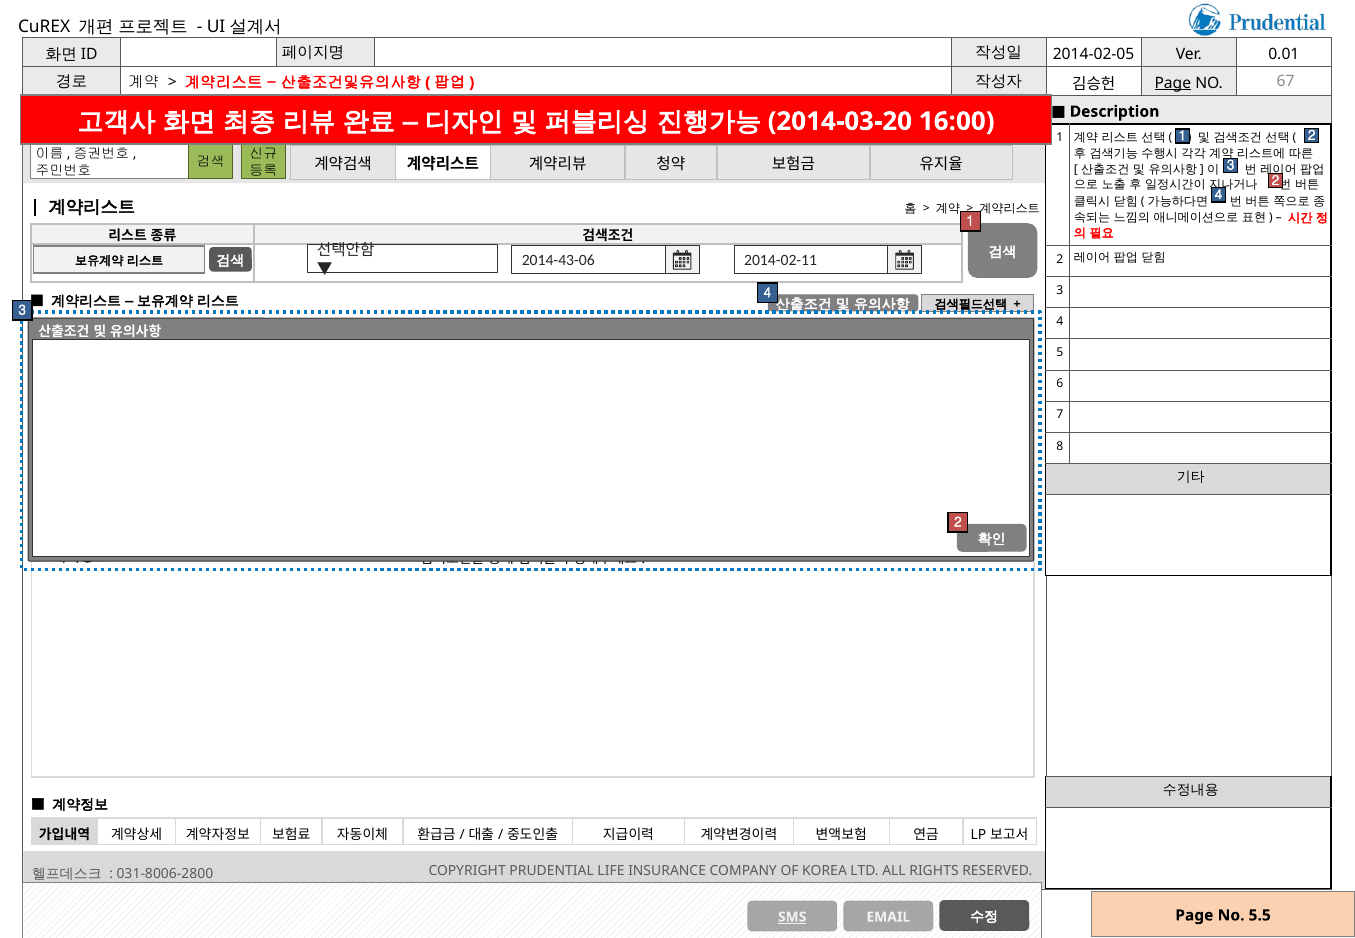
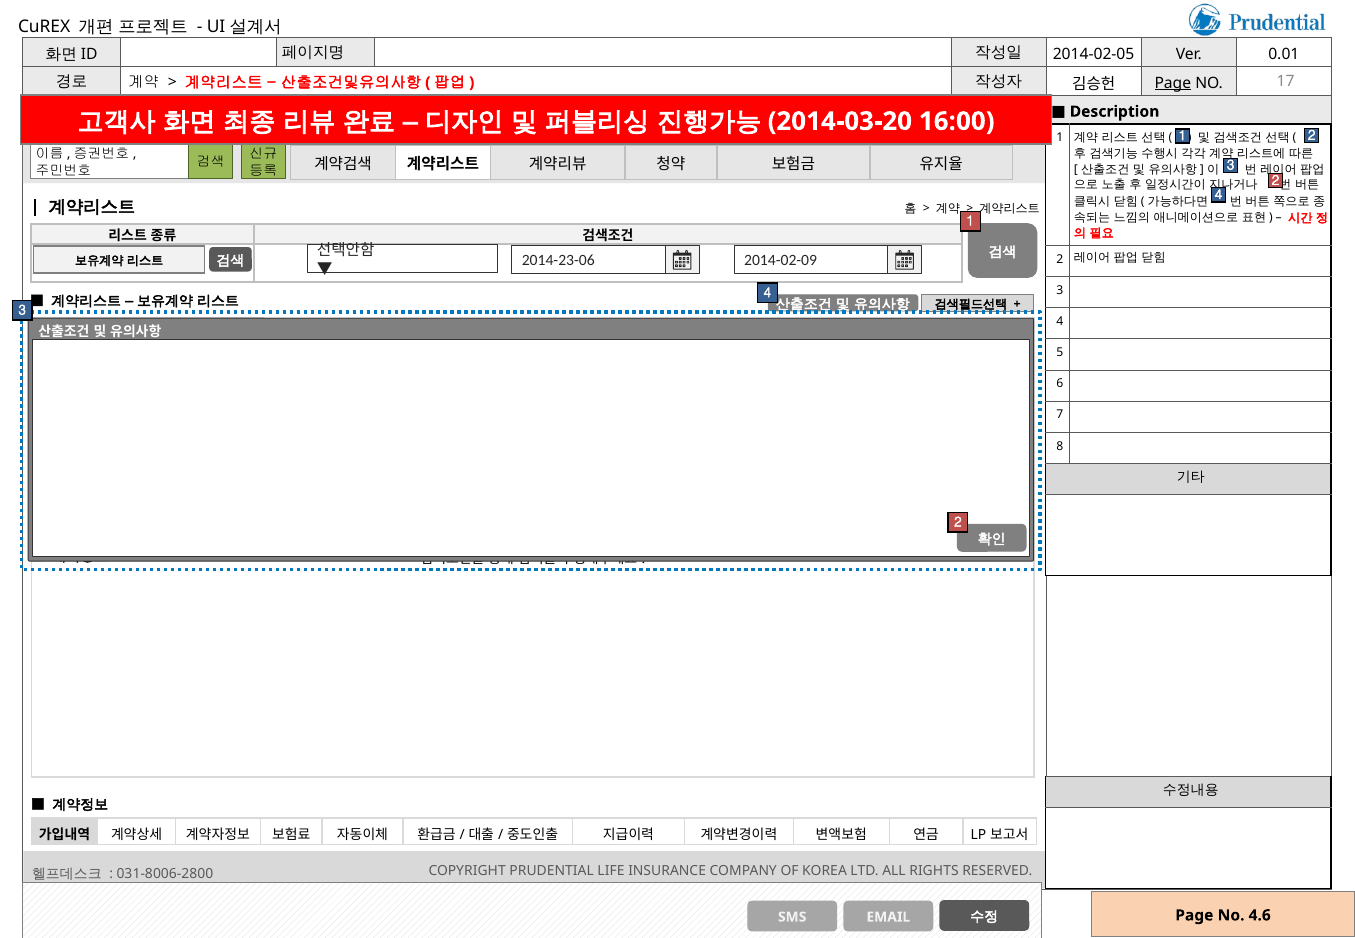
67: 67 -> 17 (1286, 81)
2014-43-06: 2014-43-06 -> 2014-23-06 (558, 261)
2014-02-11: 2014-02-11 -> 2014-02-09 (781, 261)
5.5: 5.5 -> 4.6 (1260, 915)
SMS underline: present -> none (792, 917)
